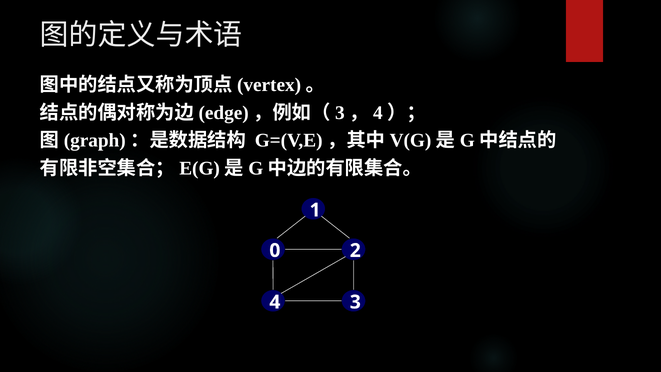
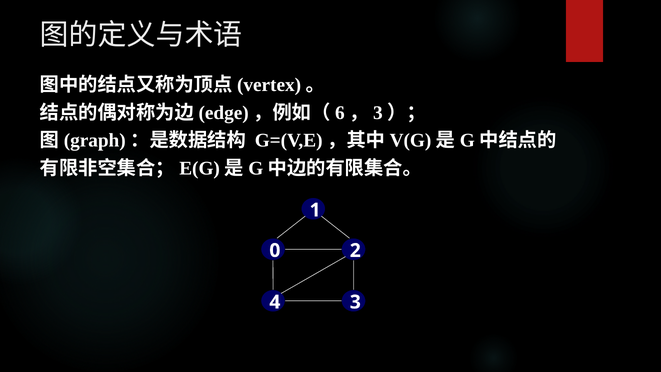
3: 3 -> 6 (340, 113)
4: 4 -> 3 (378, 113)
